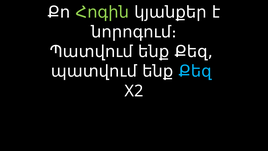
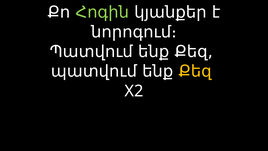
Քեզ colour: light blue -> yellow (195, 71)
